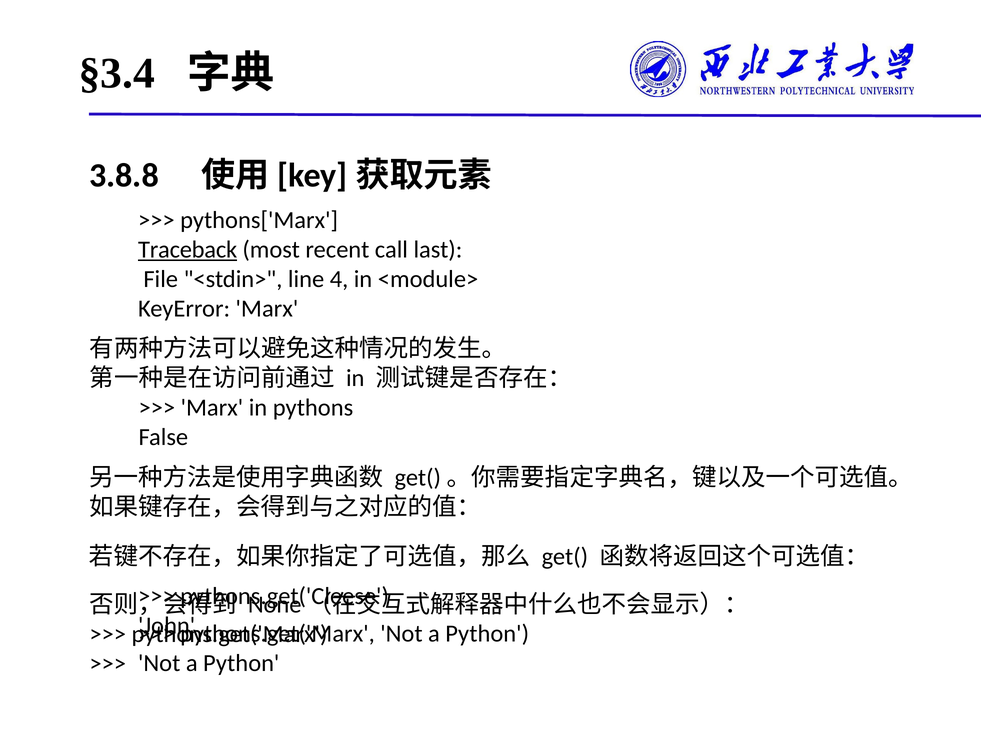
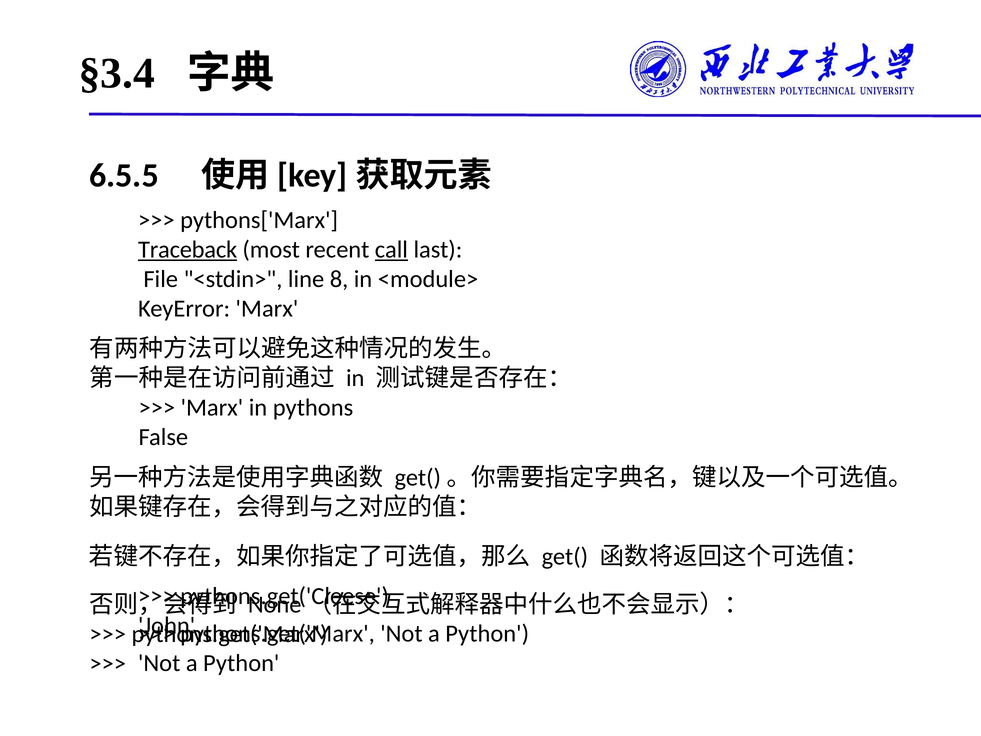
3.8.8: 3.8.8 -> 6.5.5 (124, 175)
call underline: none -> present (391, 250)
4: 4 -> 8 (339, 279)
